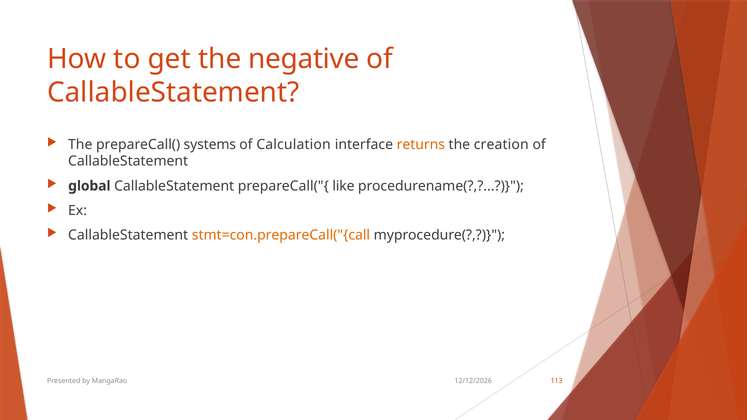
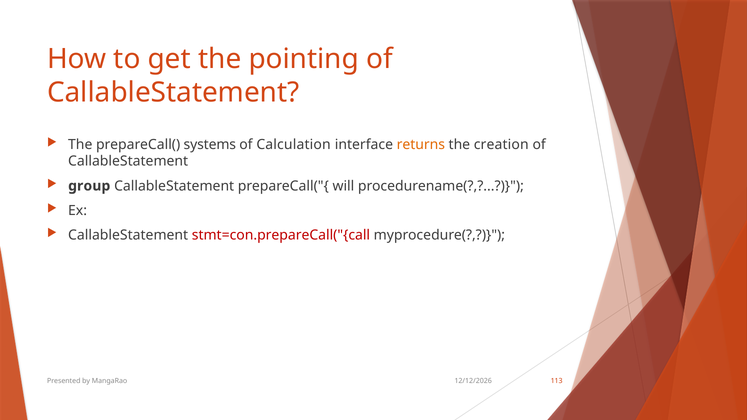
negative: negative -> pointing (304, 59)
global: global -> group (89, 186)
like: like -> will (343, 186)
stmt=con.prepareCall("{call colour: orange -> red (281, 235)
